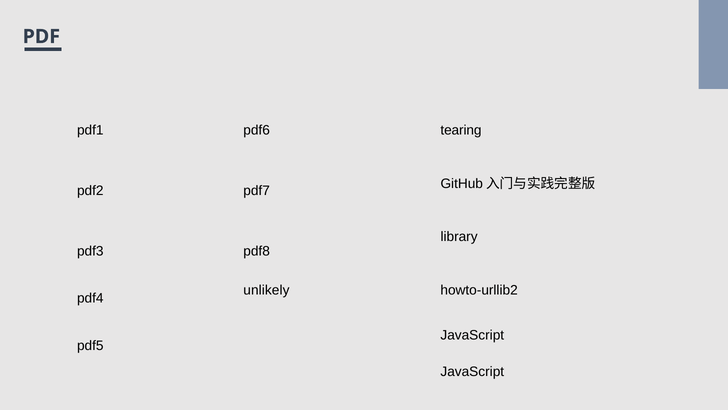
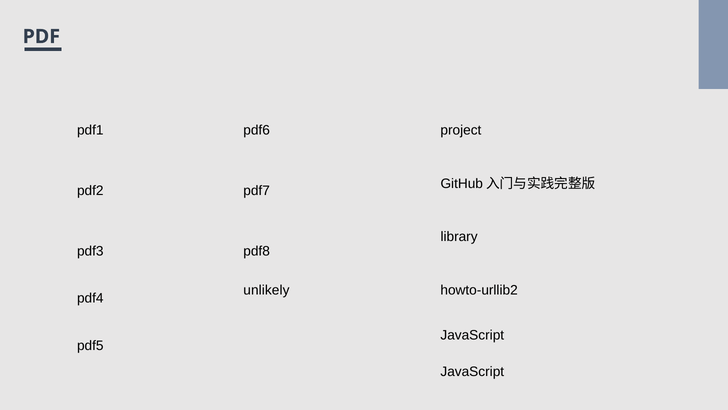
tearing: tearing -> project (461, 130)
